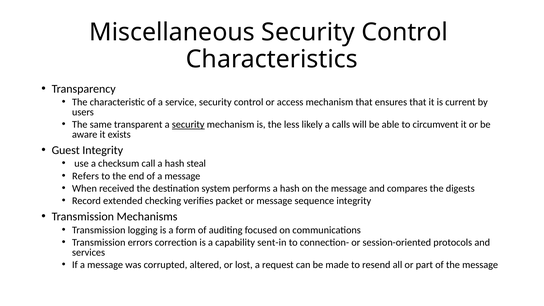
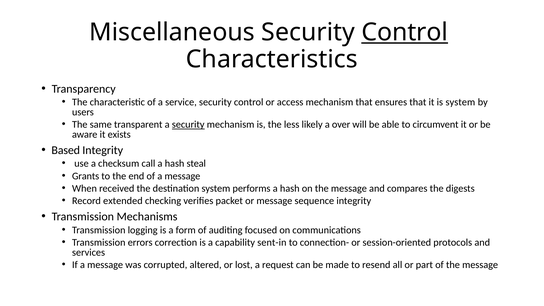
Control underline: none -> present (405, 32)
is current: current -> system (460, 102)
calls: calls -> over (341, 125)
Guest: Guest -> Based (66, 150)
Refers: Refers -> Grants (86, 176)
